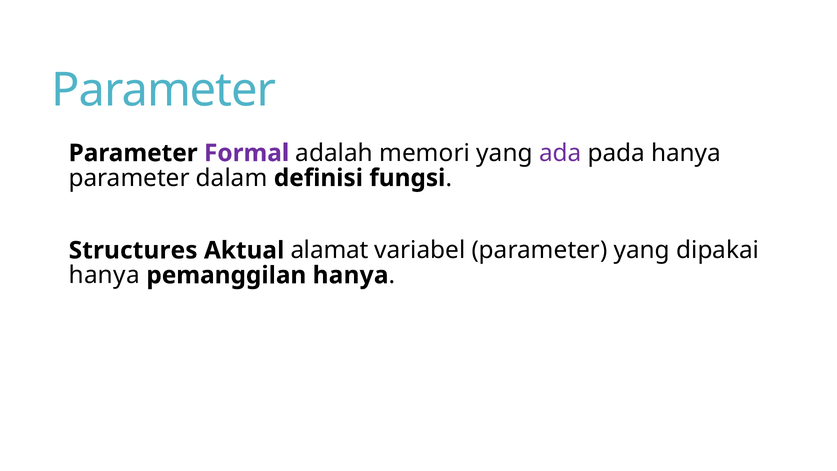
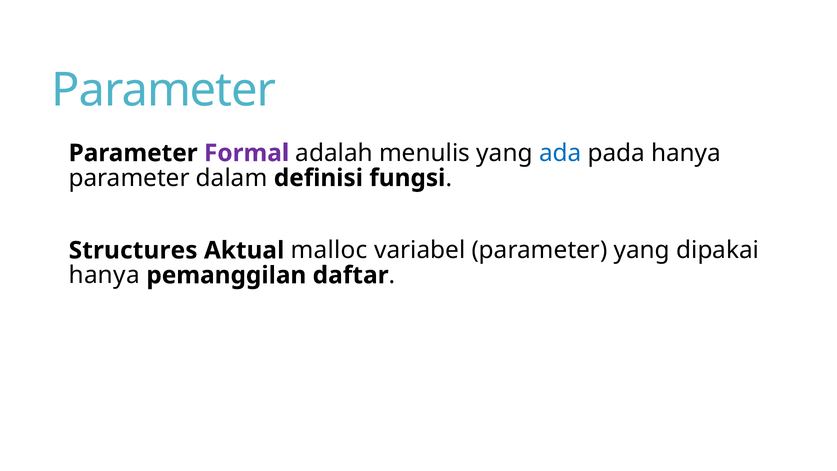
memori: memori -> menulis (425, 153)
ada colour: purple -> blue (560, 153)
alamat: alamat -> malloc (329, 250)
pemanggilan hanya: hanya -> daftar (351, 275)
